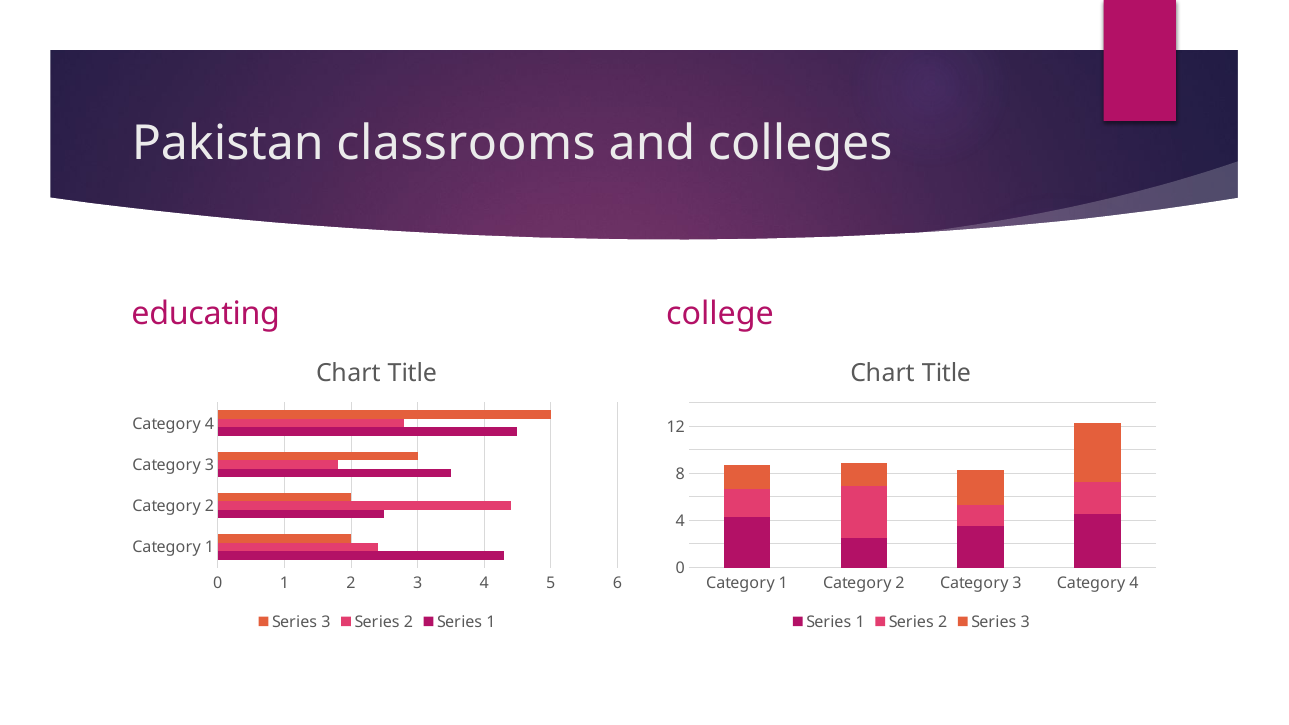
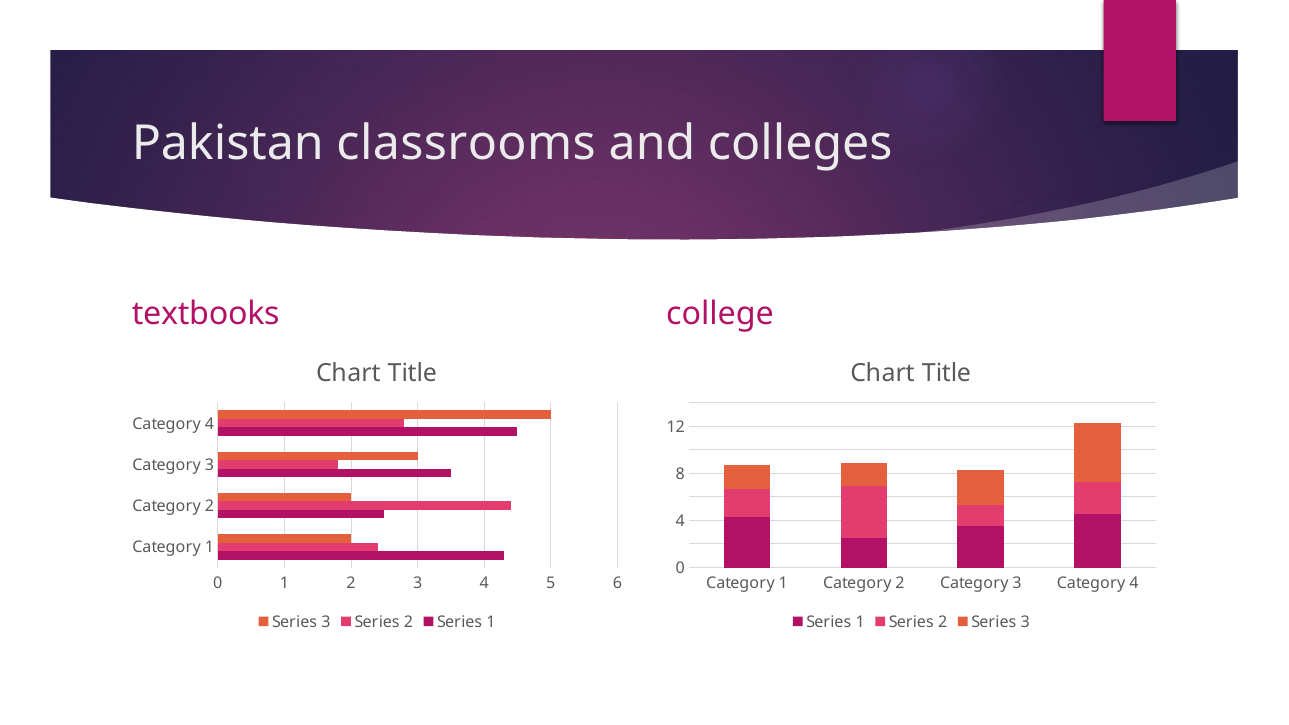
educating: educating -> textbooks (206, 314)
